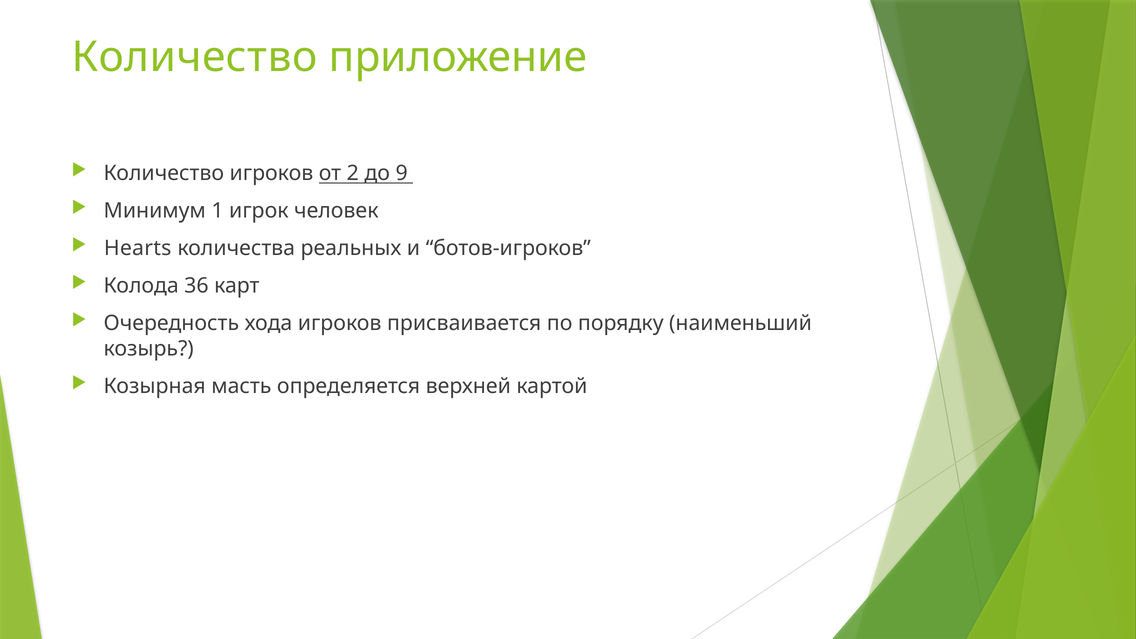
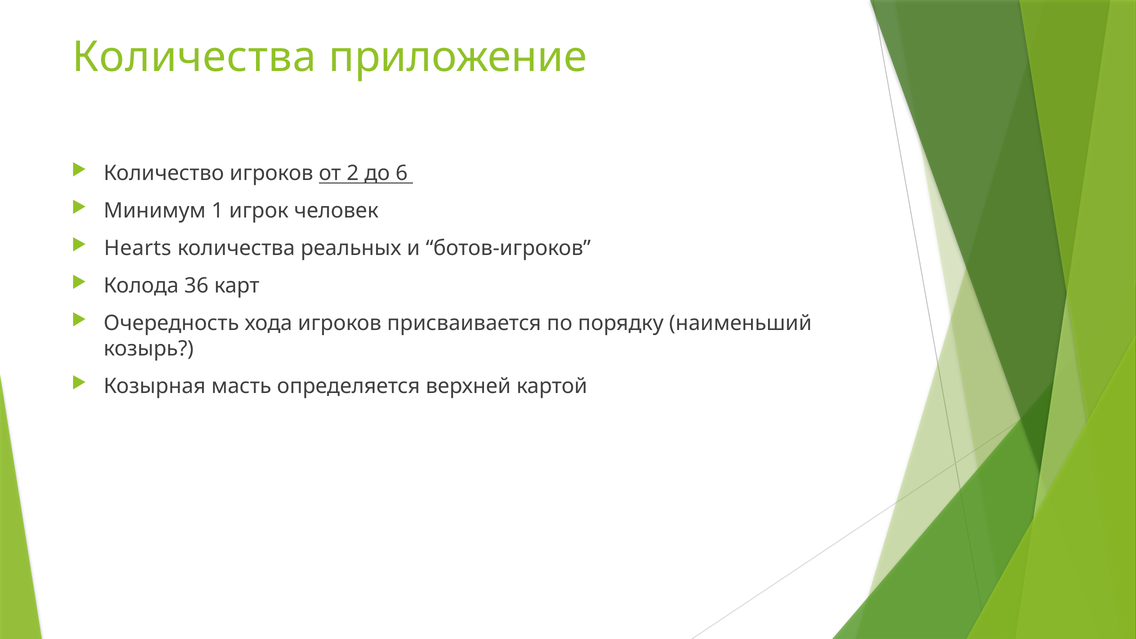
Количество: Количество -> Количества (194, 57)
9: 9 -> 6 (402, 173)
